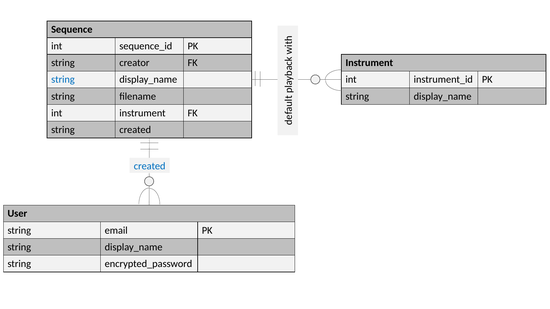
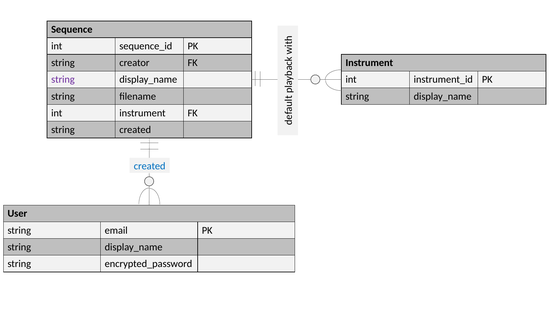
string colour: blue -> purple (63, 80)
